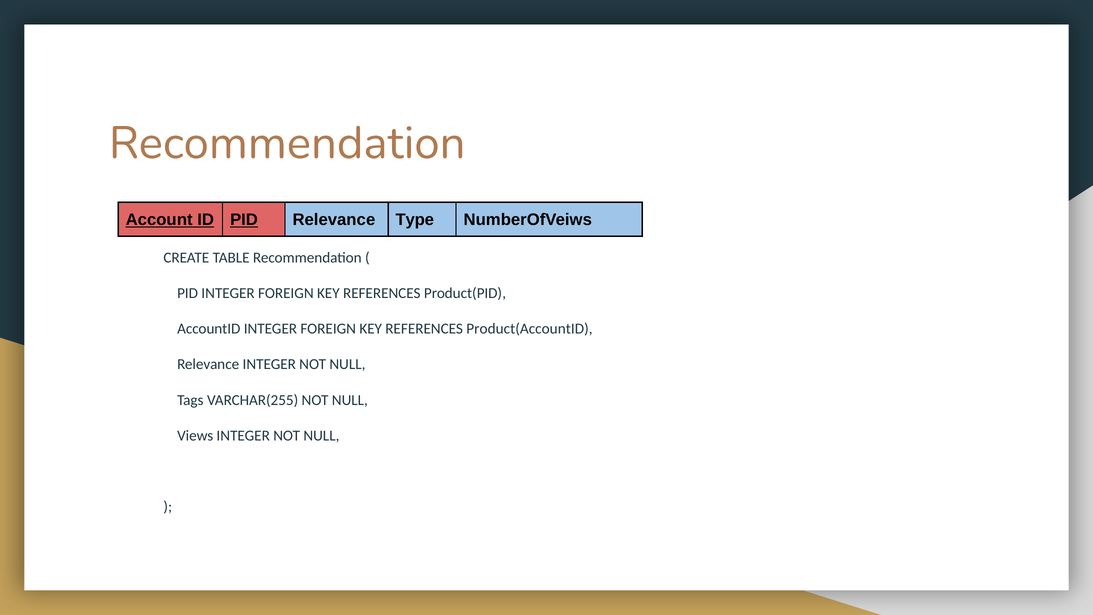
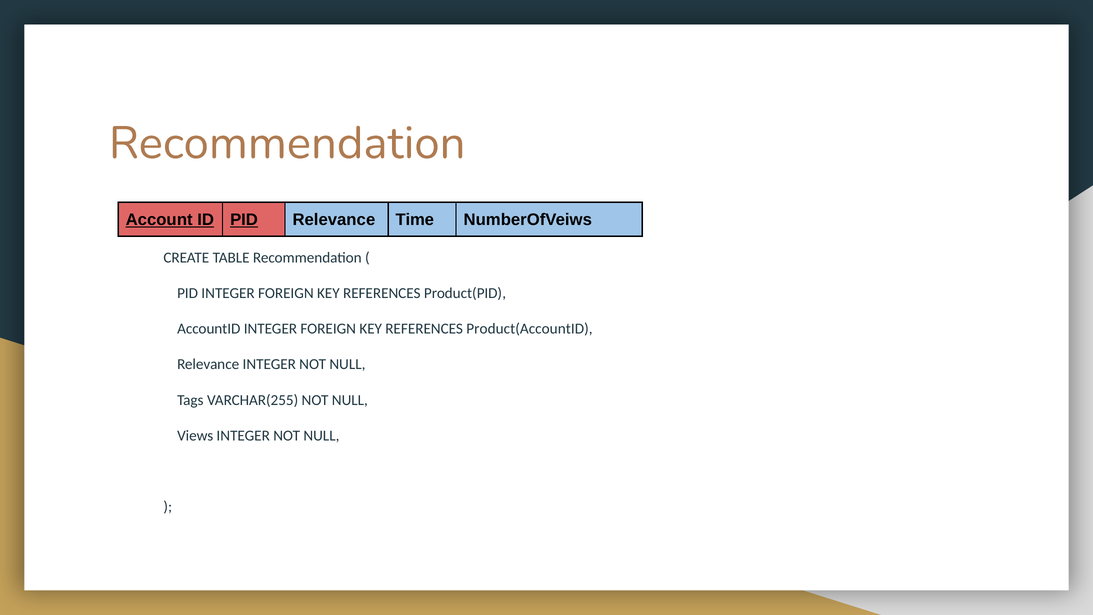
Type: Type -> Time (415, 219)
